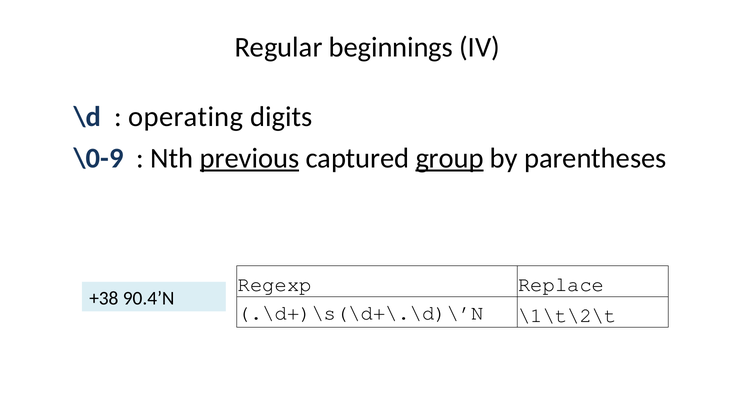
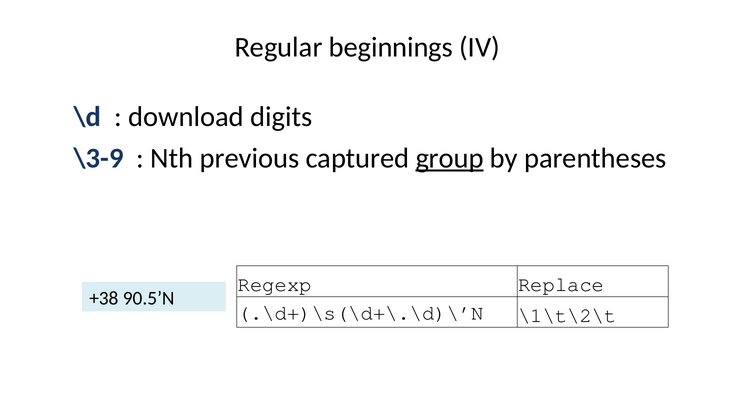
operating: operating -> download (186, 117)
\0-9: \0-9 -> \3-9 (99, 158)
previous underline: present -> none (250, 158)
90.4’N: 90.4’N -> 90.5’N (149, 298)
